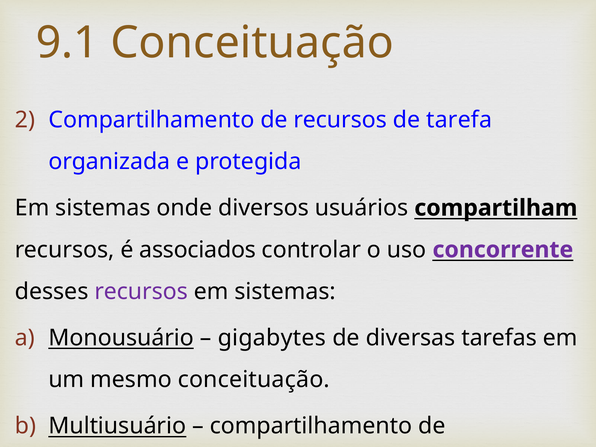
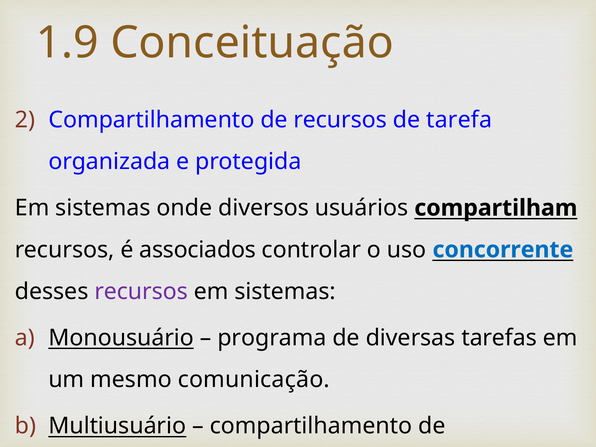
9.1: 9.1 -> 1.9 (67, 43)
concorrente colour: purple -> blue (503, 250)
gigabytes: gigabytes -> programa (272, 338)
mesmo conceituação: conceituação -> comunicação (254, 380)
